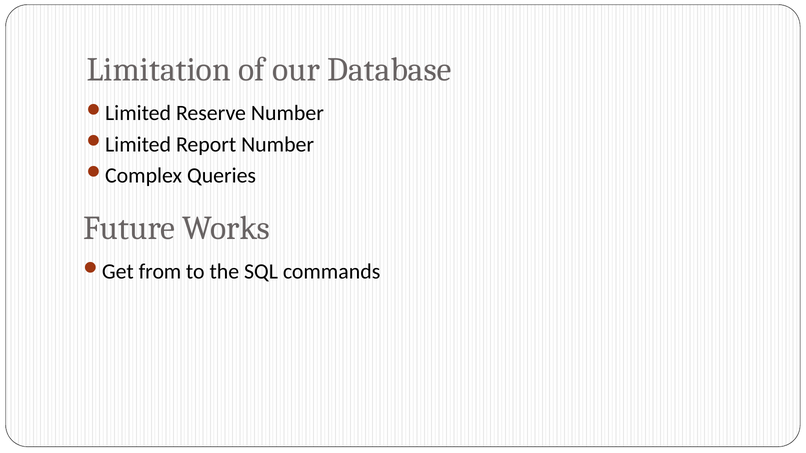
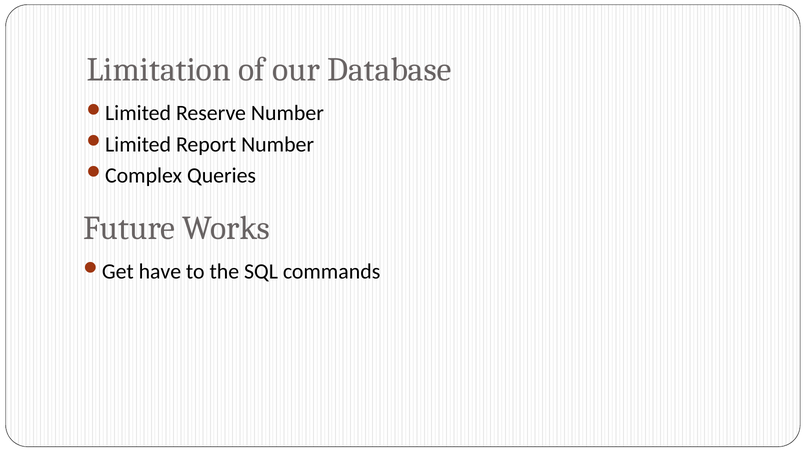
from: from -> have (160, 272)
